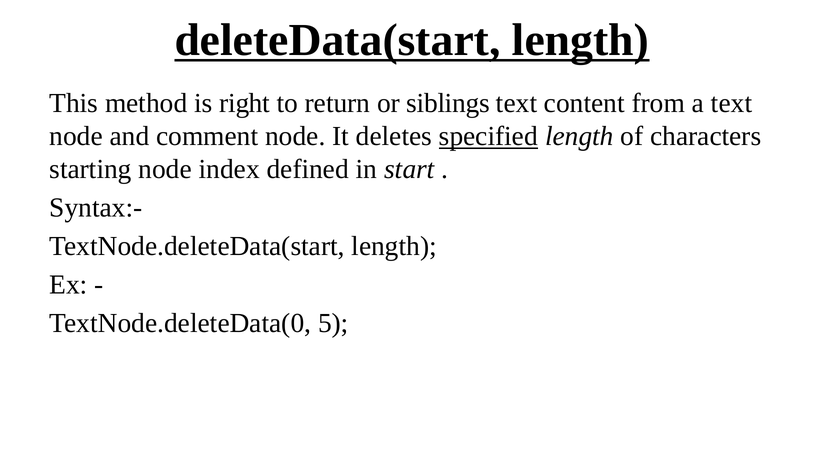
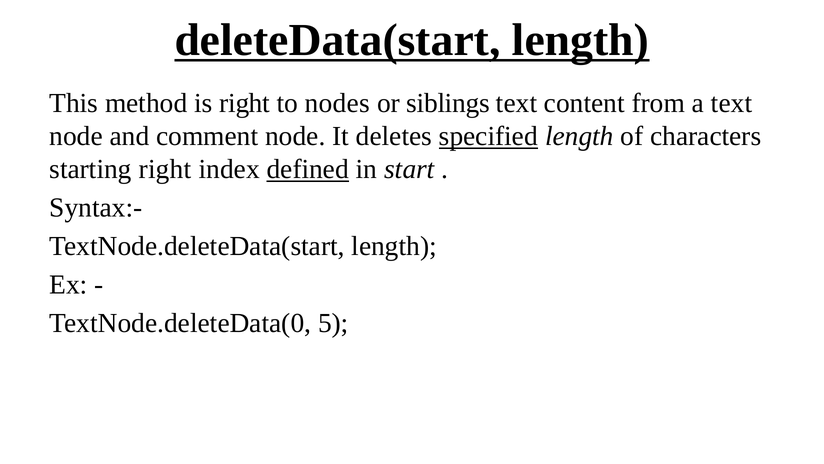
return: return -> nodes (337, 103)
starting node: node -> right (165, 169)
defined underline: none -> present (308, 169)
